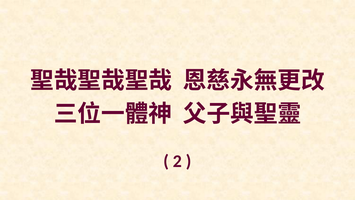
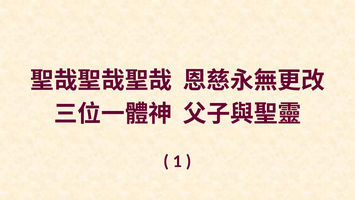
2: 2 -> 1 (177, 161)
